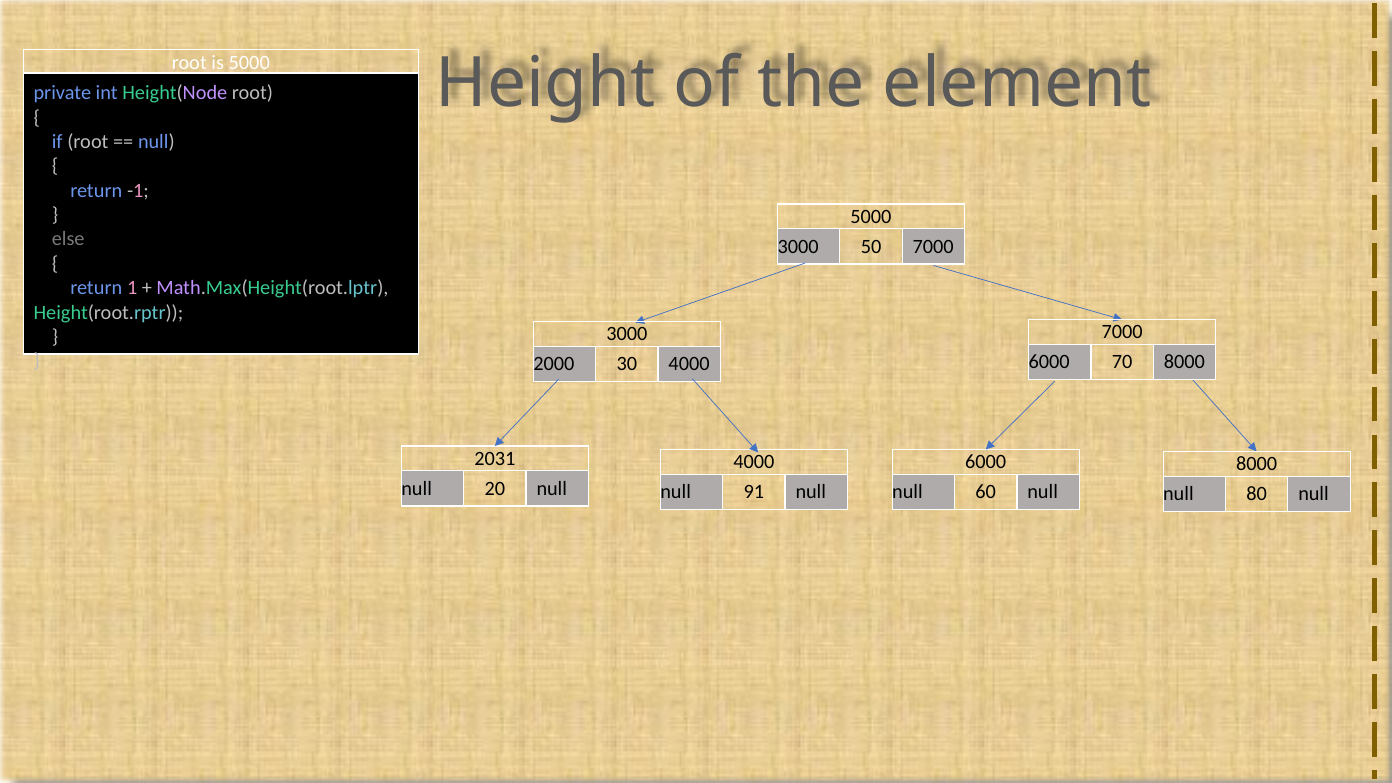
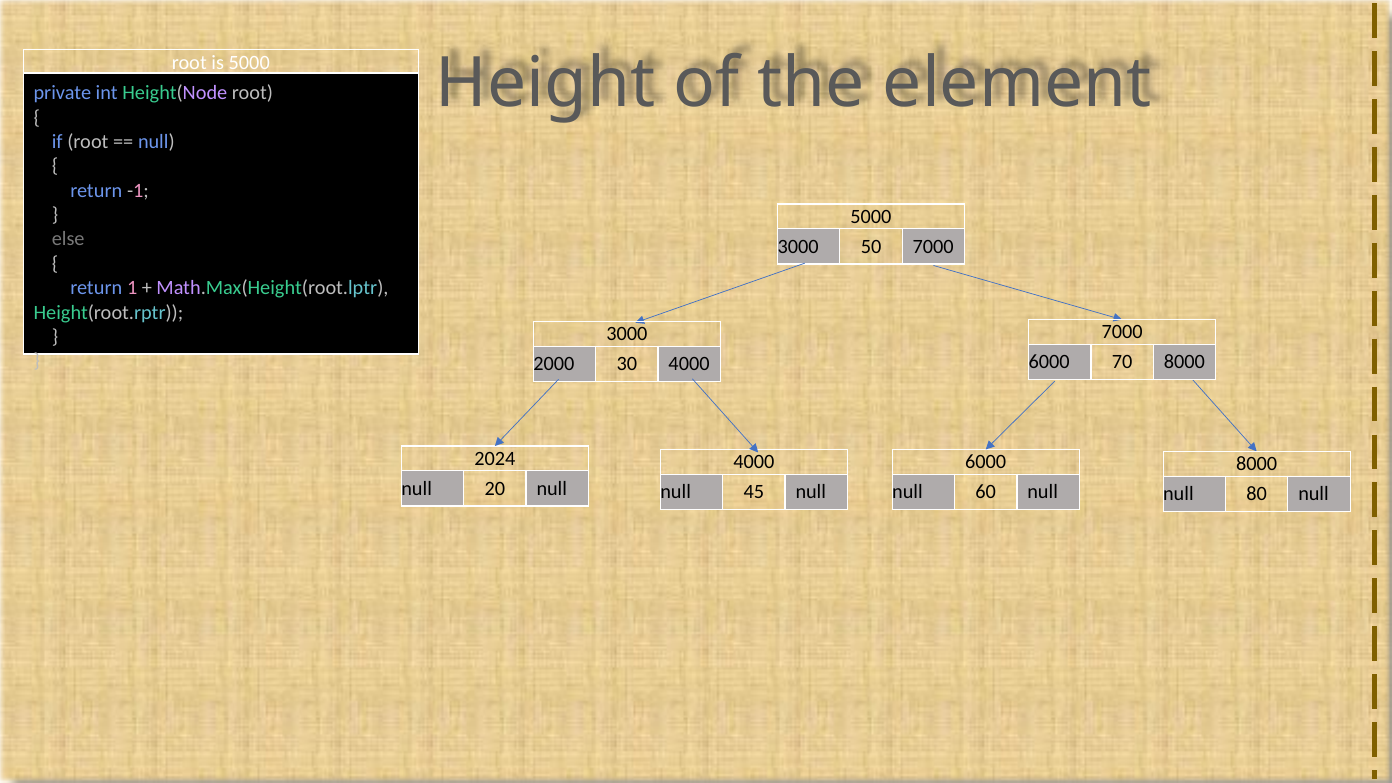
2031: 2031 -> 2024 (495, 459)
91: 91 -> 45 (754, 492)
